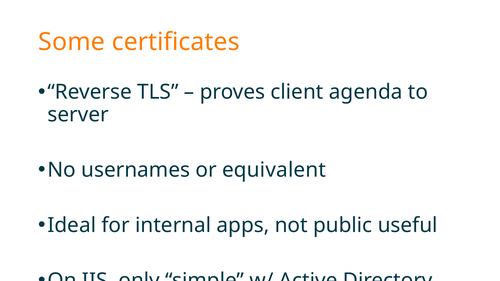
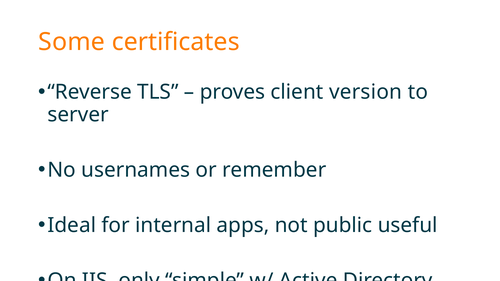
agenda: agenda -> version (366, 92)
equivalent: equivalent -> remember (274, 170)
